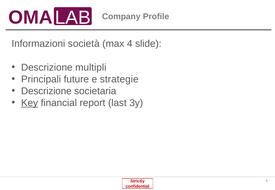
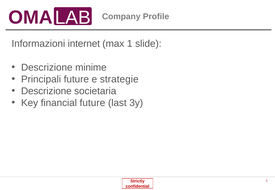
società: società -> internet (84, 44)
4: 4 -> 1 (130, 44)
multipli: multipli -> minime (91, 68)
Key underline: present -> none (30, 103)
financial report: report -> future (92, 103)
